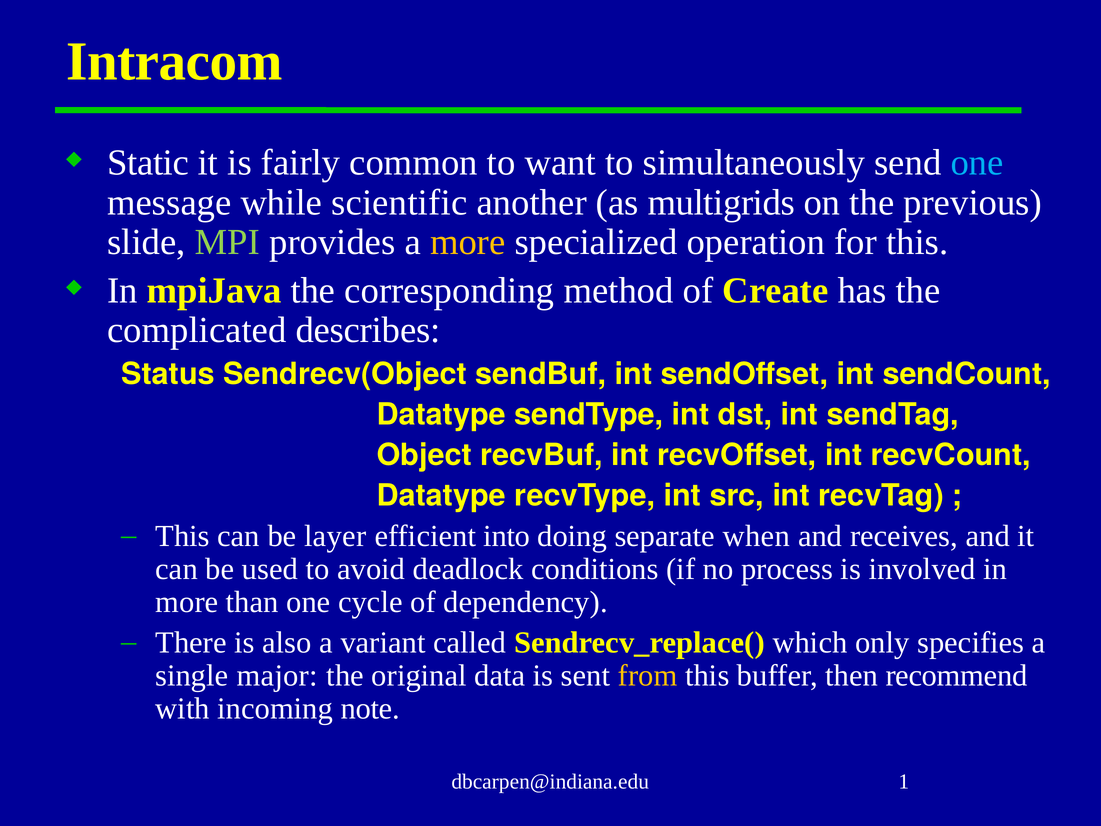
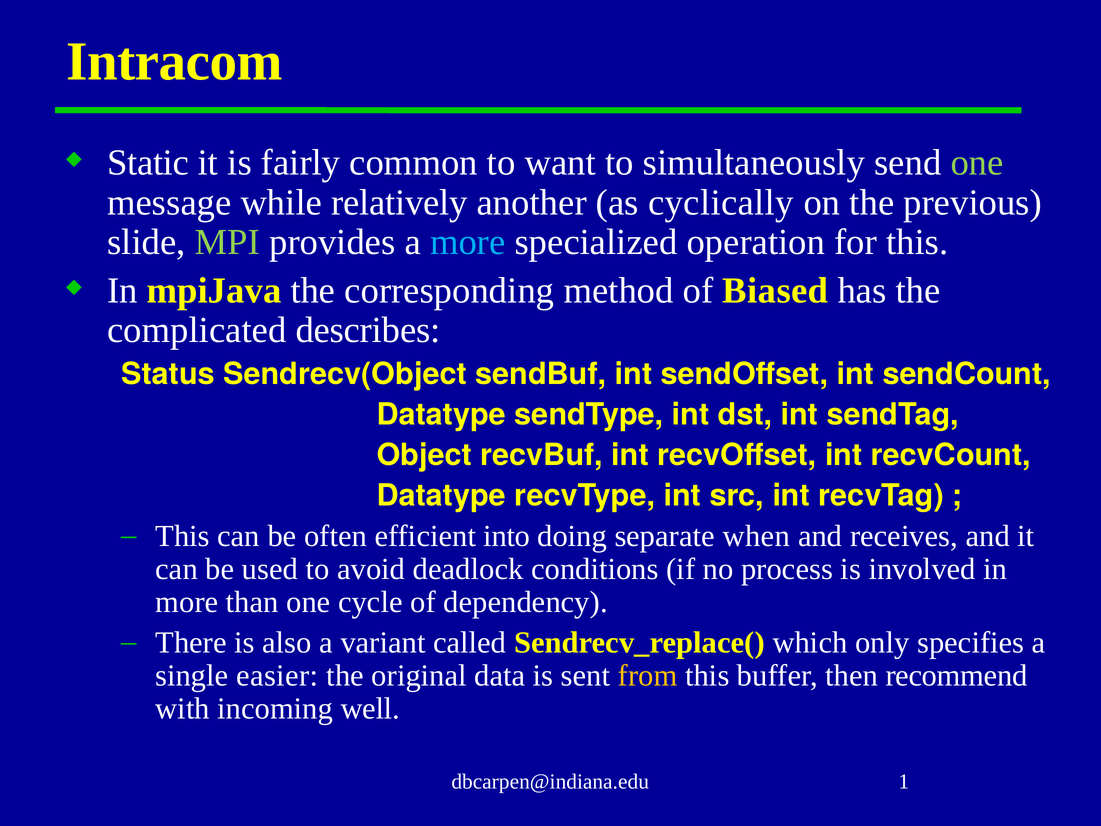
one colour: light blue -> light green (977, 163)
scientific: scientific -> relatively (399, 202)
multigrids: multigrids -> cyclically (721, 202)
more colour: yellow -> light blue (468, 242)
Create: Create -> Biased (775, 291)
layer: layer -> often (335, 536)
major: major -> easier (277, 676)
note: note -> well (370, 709)
